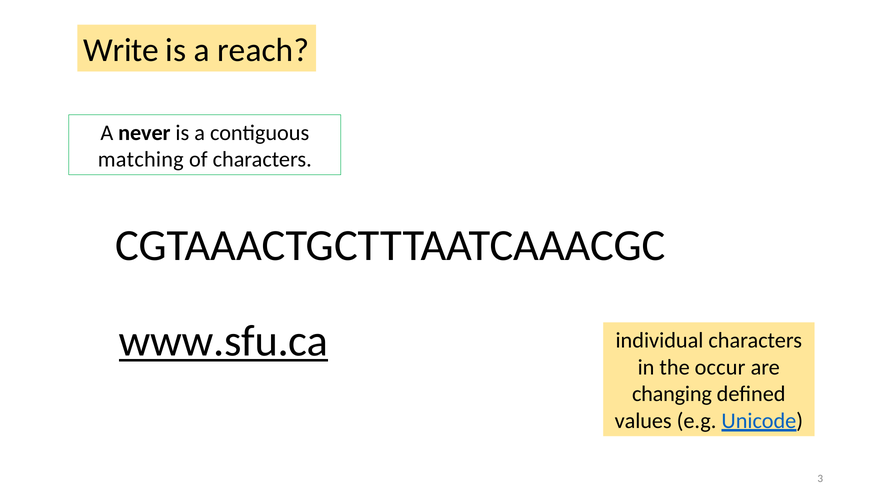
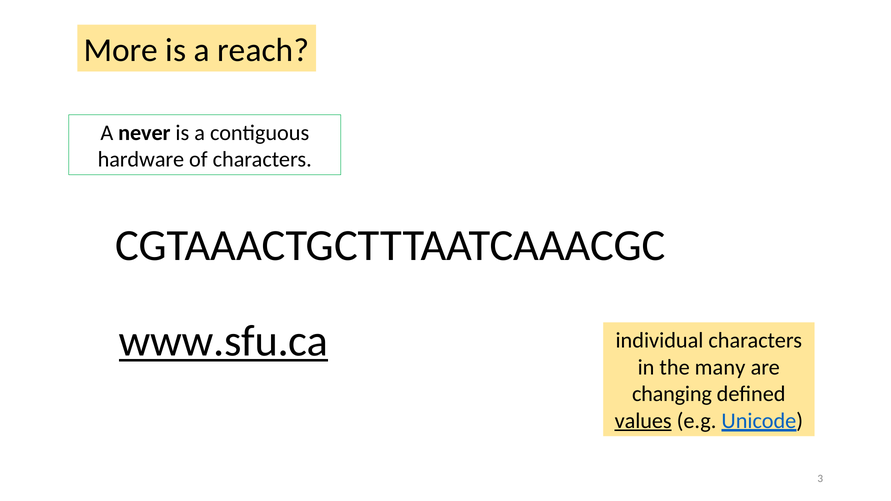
Write: Write -> More (121, 50)
matching: matching -> hardware (141, 160)
occur: occur -> many (720, 367)
values underline: none -> present (643, 421)
